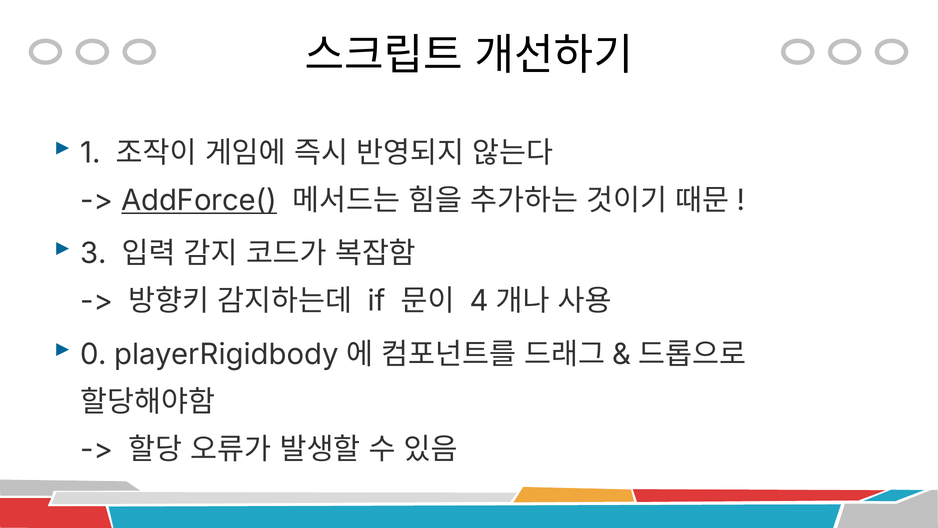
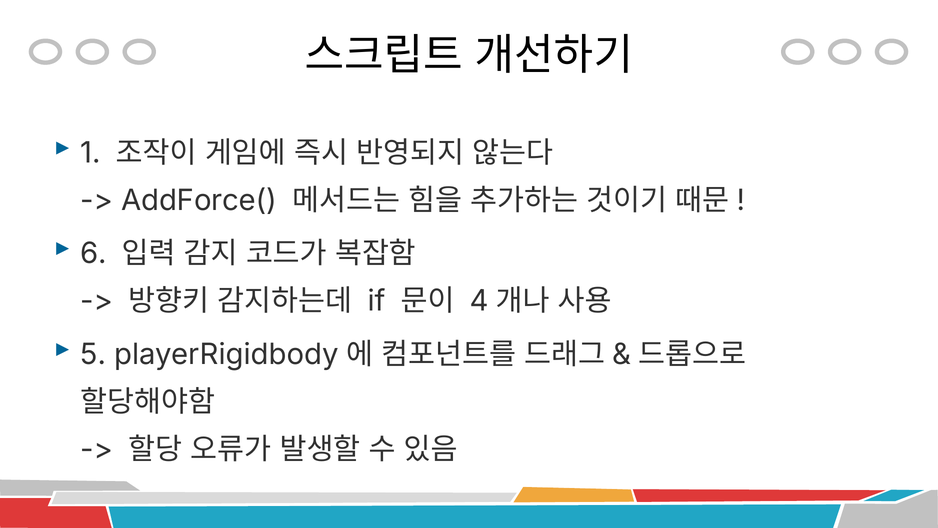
AddForce( underline: present -> none (199, 200)
3: 3 -> 6 (94, 254)
0: 0 -> 5 (93, 354)
